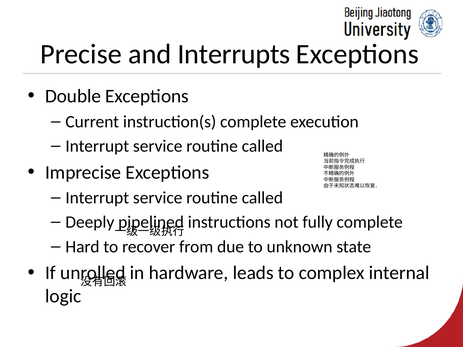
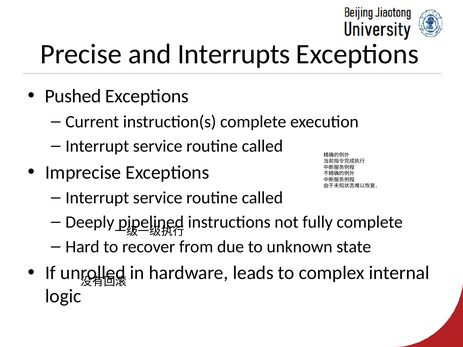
Double: Double -> Pushed (73, 96)
